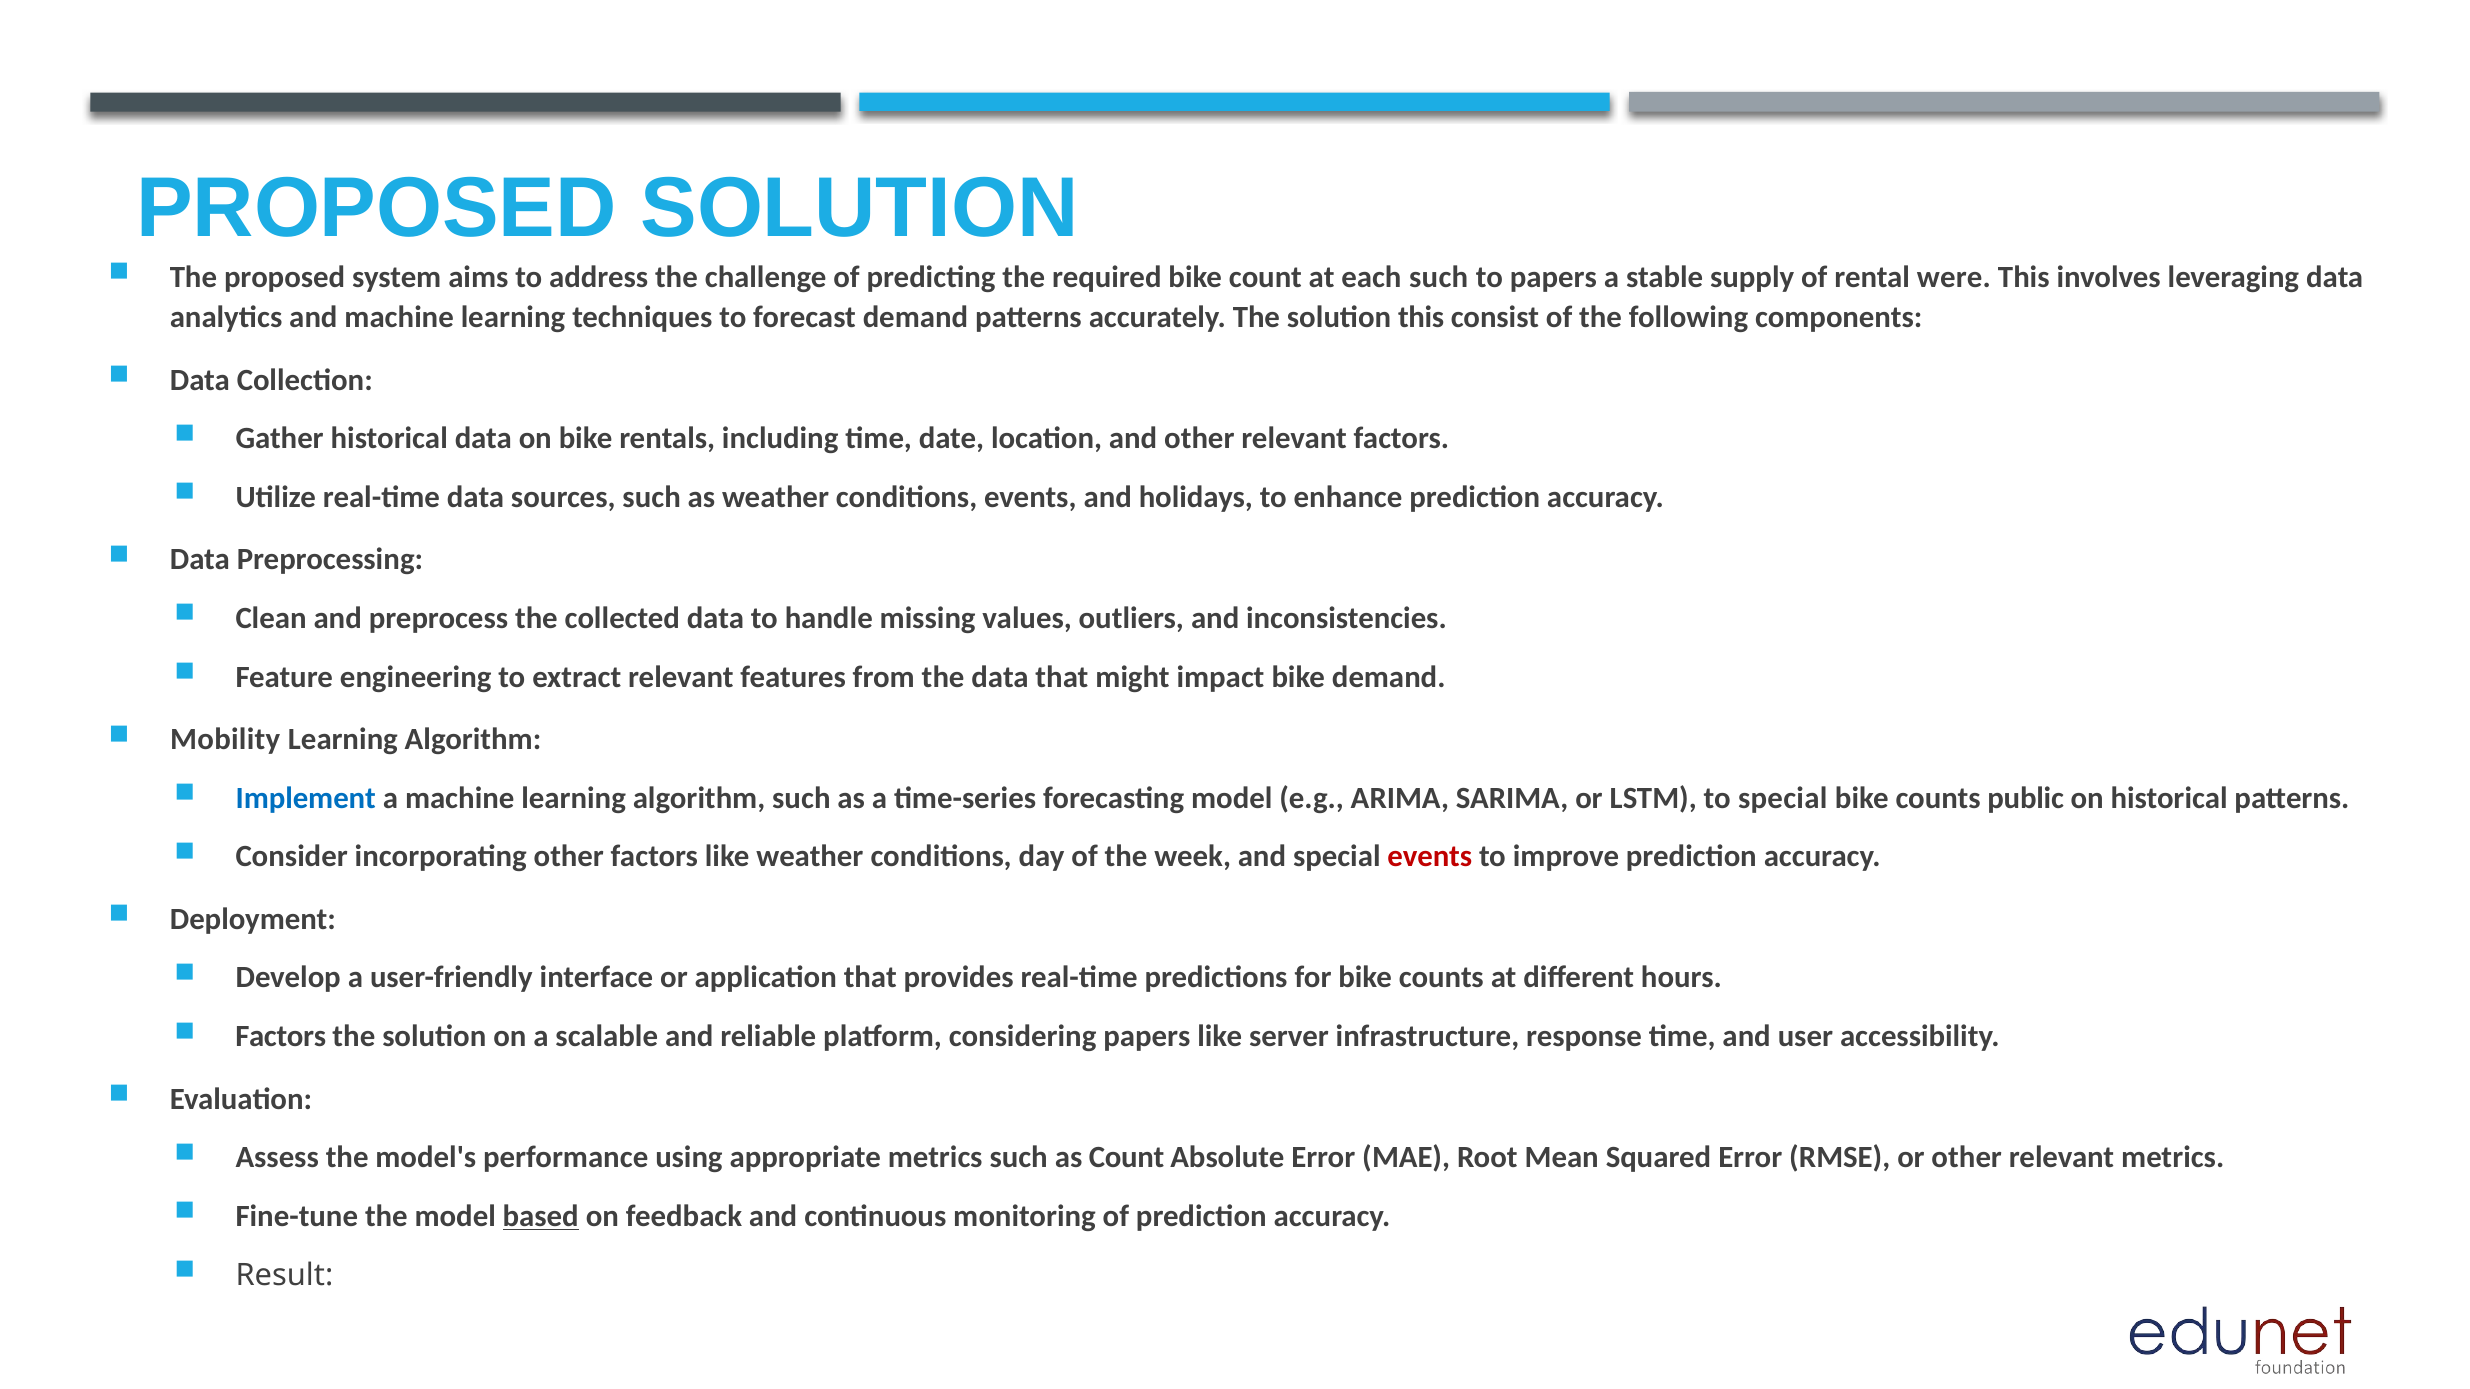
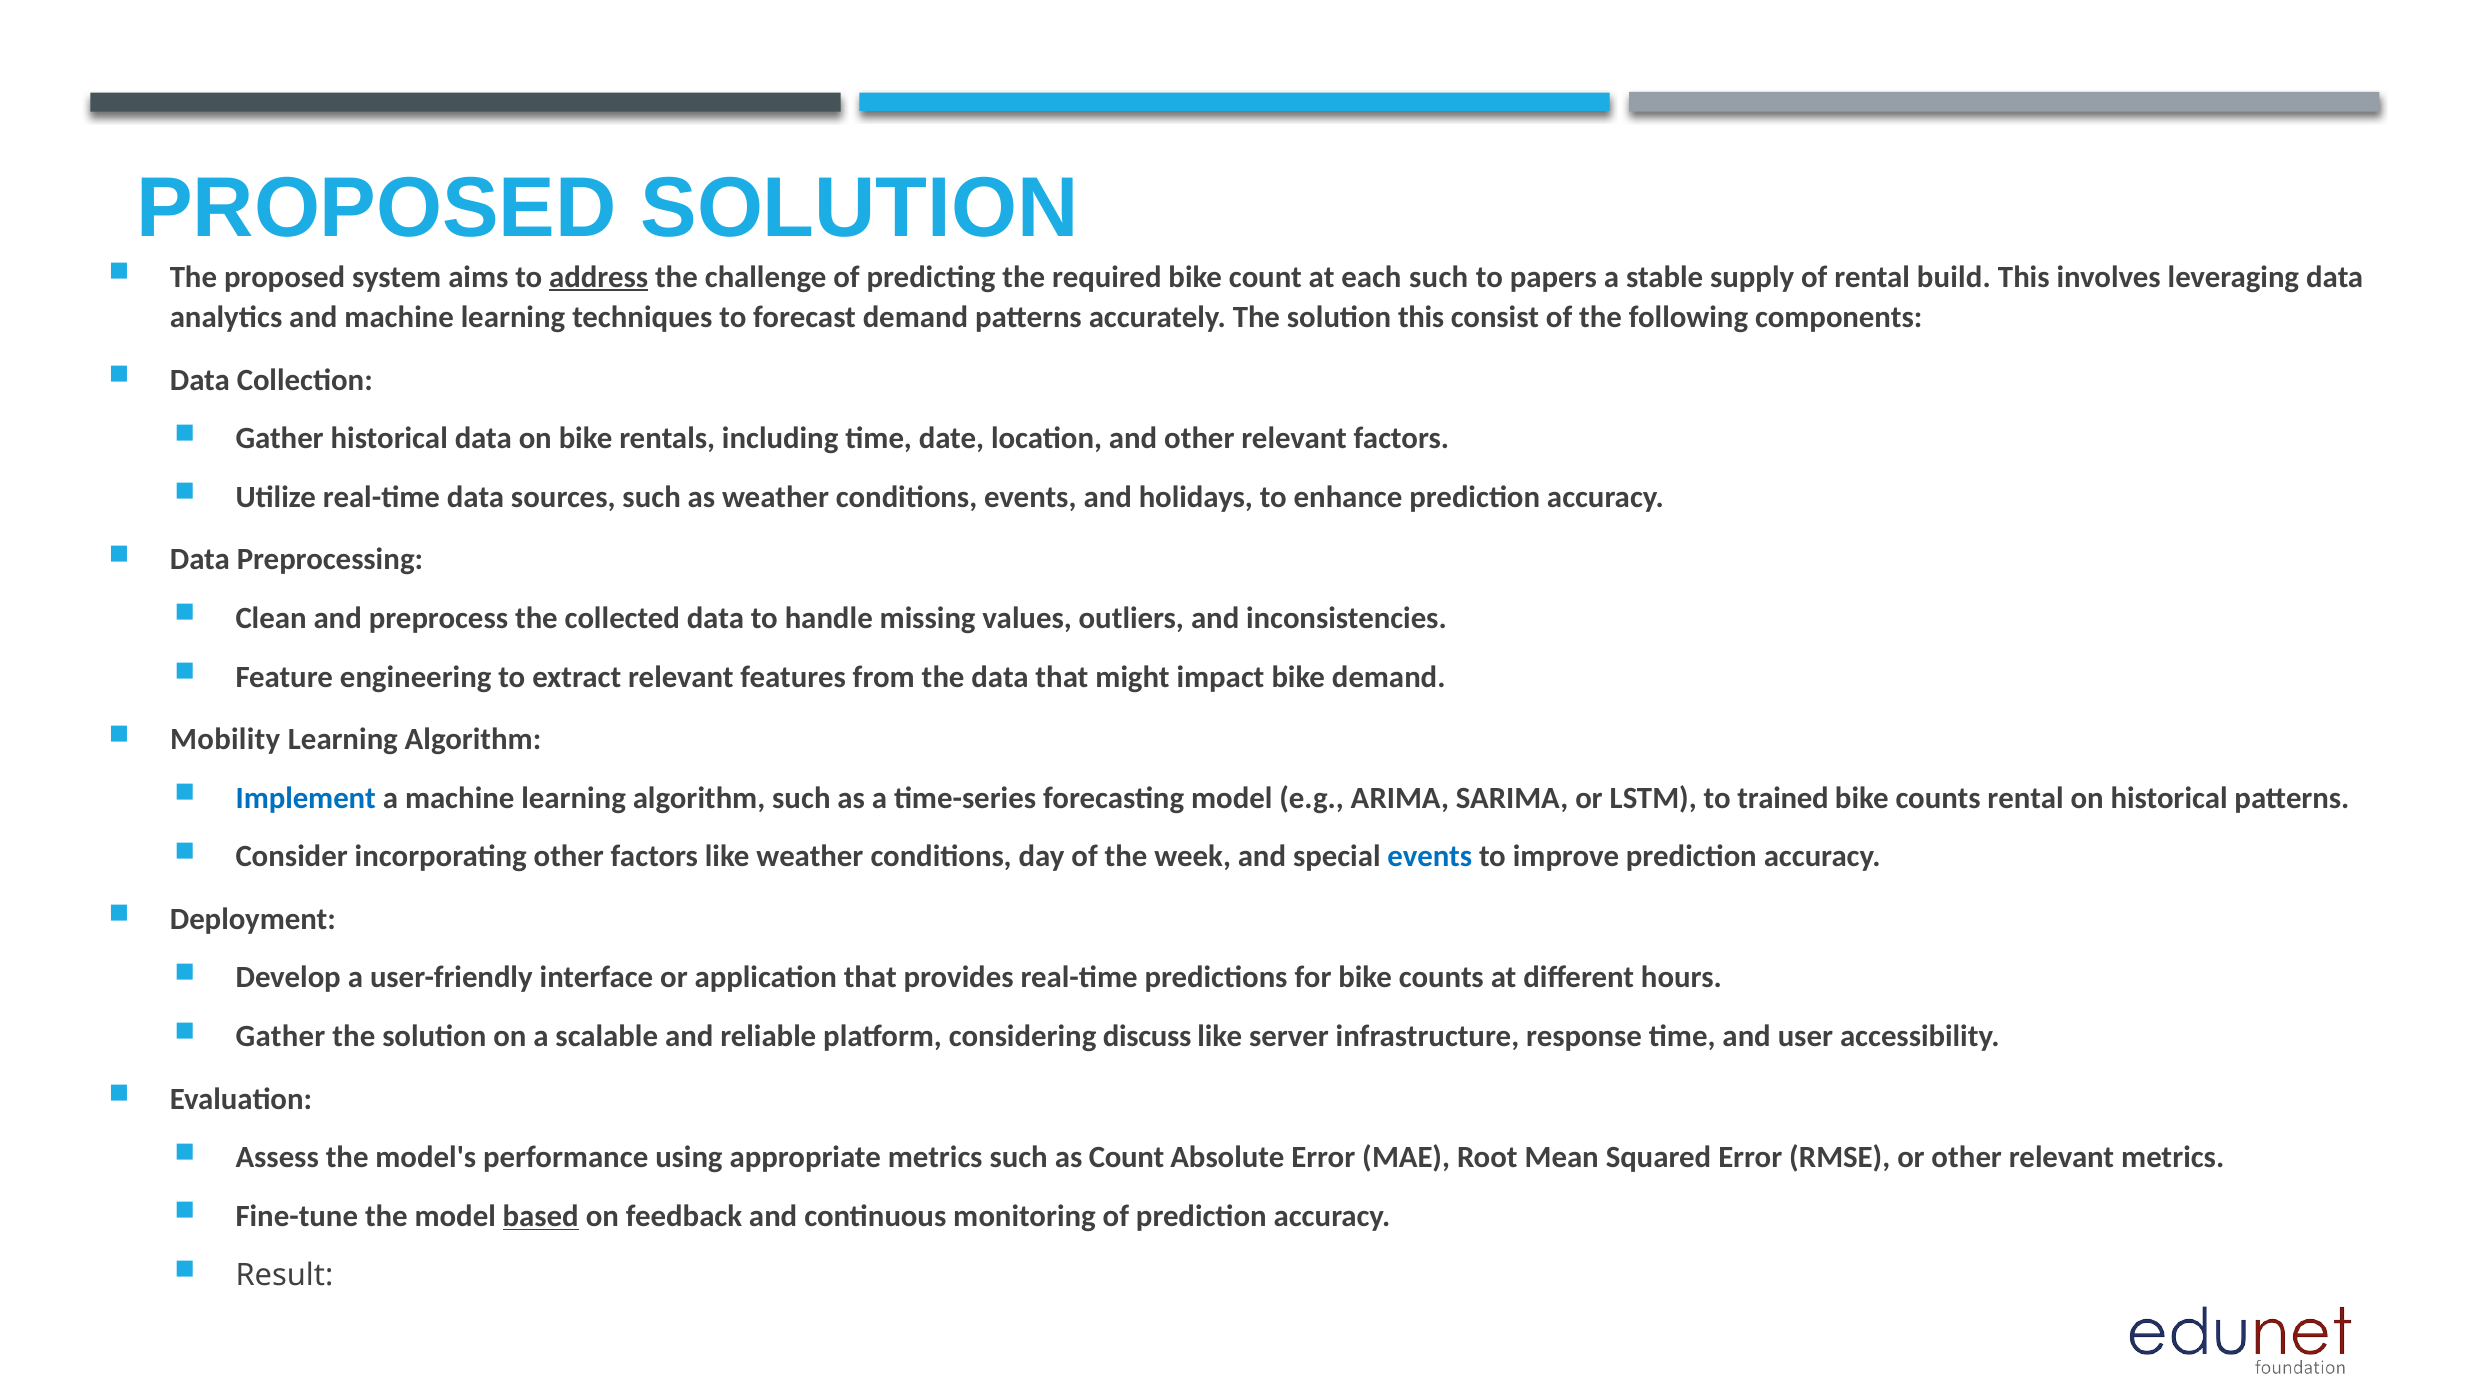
address underline: none -> present (599, 277)
were: were -> build (1954, 277)
to special: special -> trained (1783, 798)
counts public: public -> rental (2026, 798)
events colour: red -> blue (1430, 857)
Factors: Factors -> Gather (280, 1037)
considering papers: papers -> discuss (1147, 1037)
